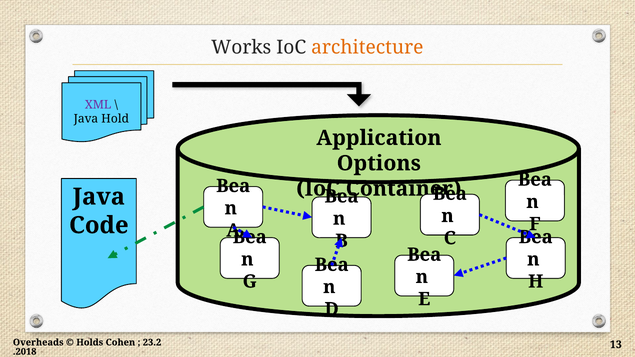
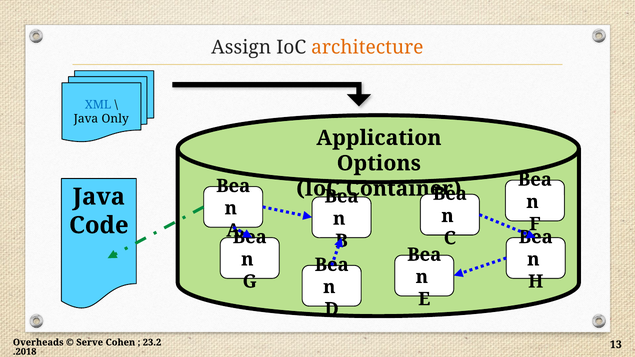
Works: Works -> Assign (241, 48)
XML colour: purple -> blue (98, 105)
Hold: Hold -> Only (115, 119)
Holds: Holds -> Serve (90, 343)
